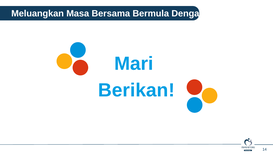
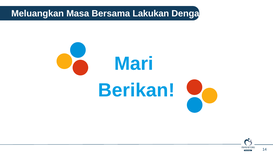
Bermula: Bermula -> Lakukan (151, 13)
